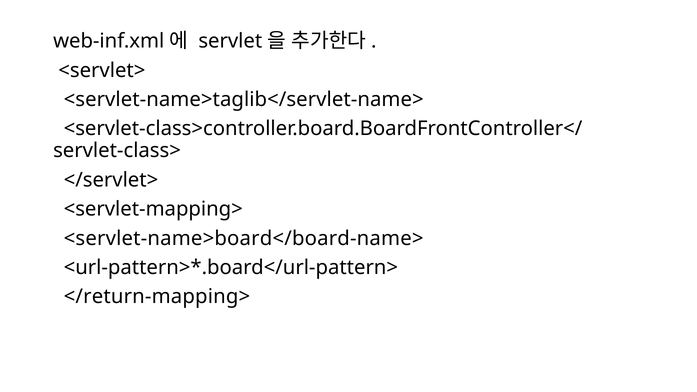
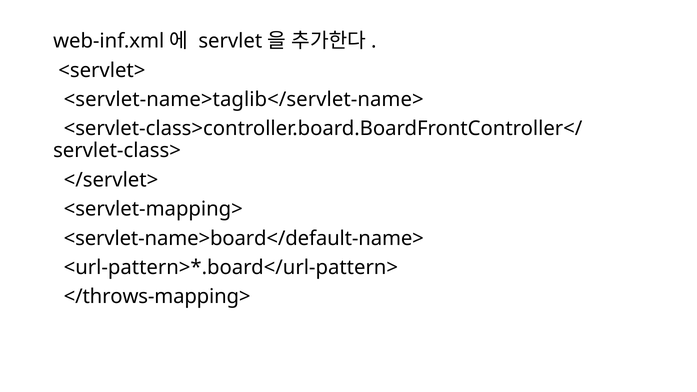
<servlet-name>board</board-name>: <servlet-name>board</board-name> -> <servlet-name>board</default-name> (244, 238)
</return-mapping>: </return-mapping> -> </throws-mapping> (157, 297)
